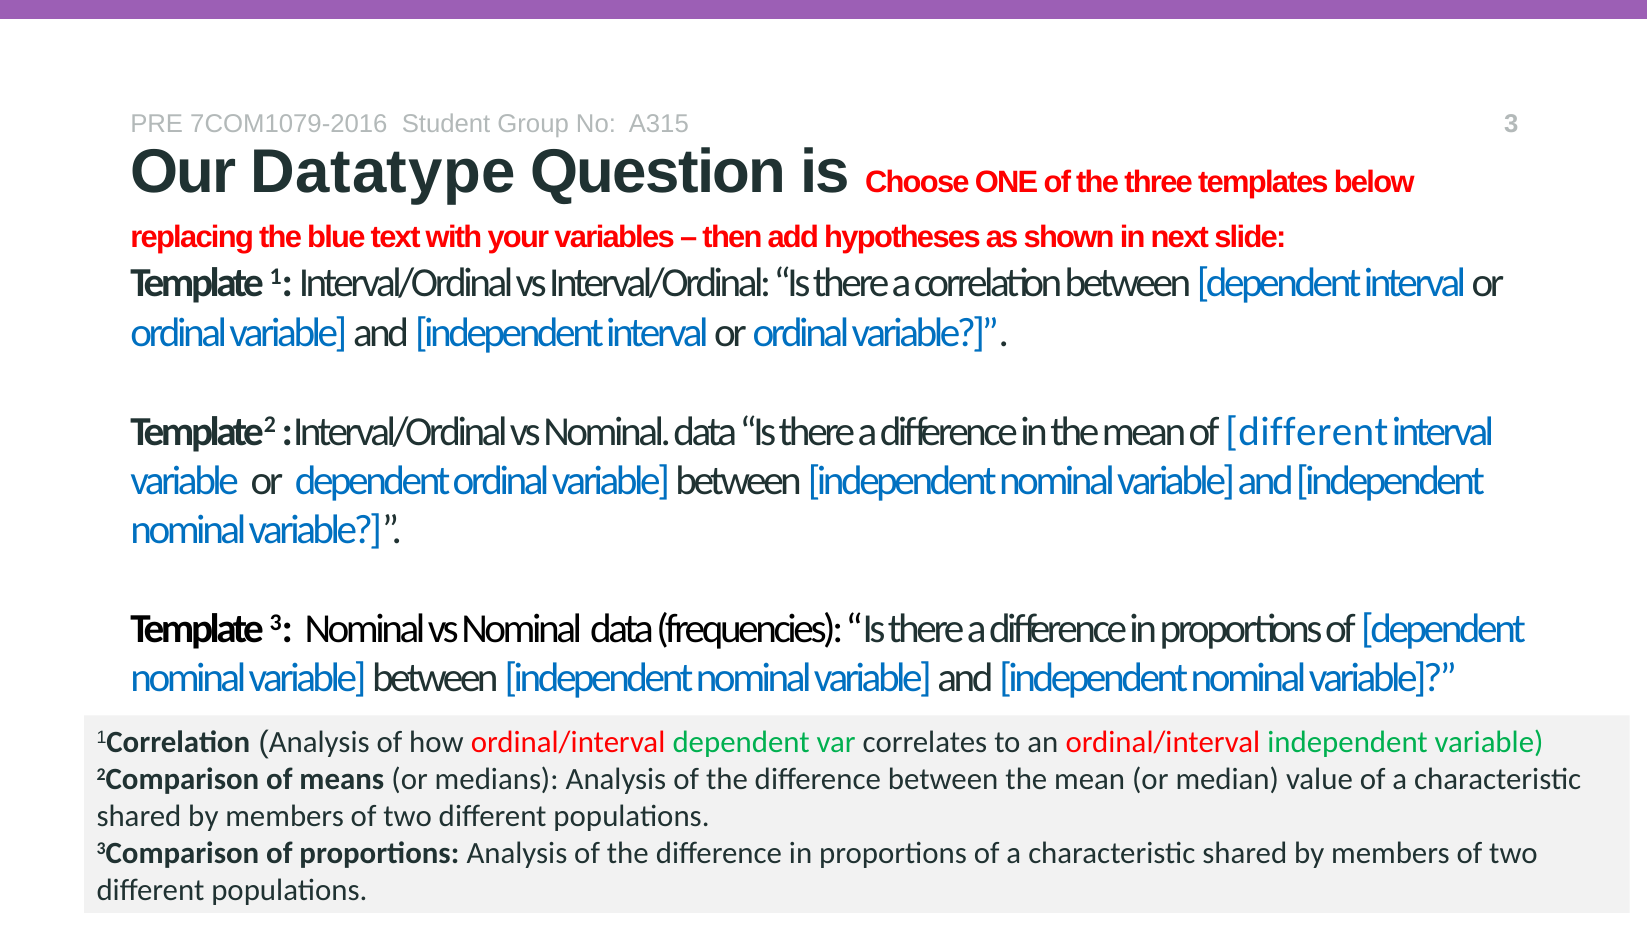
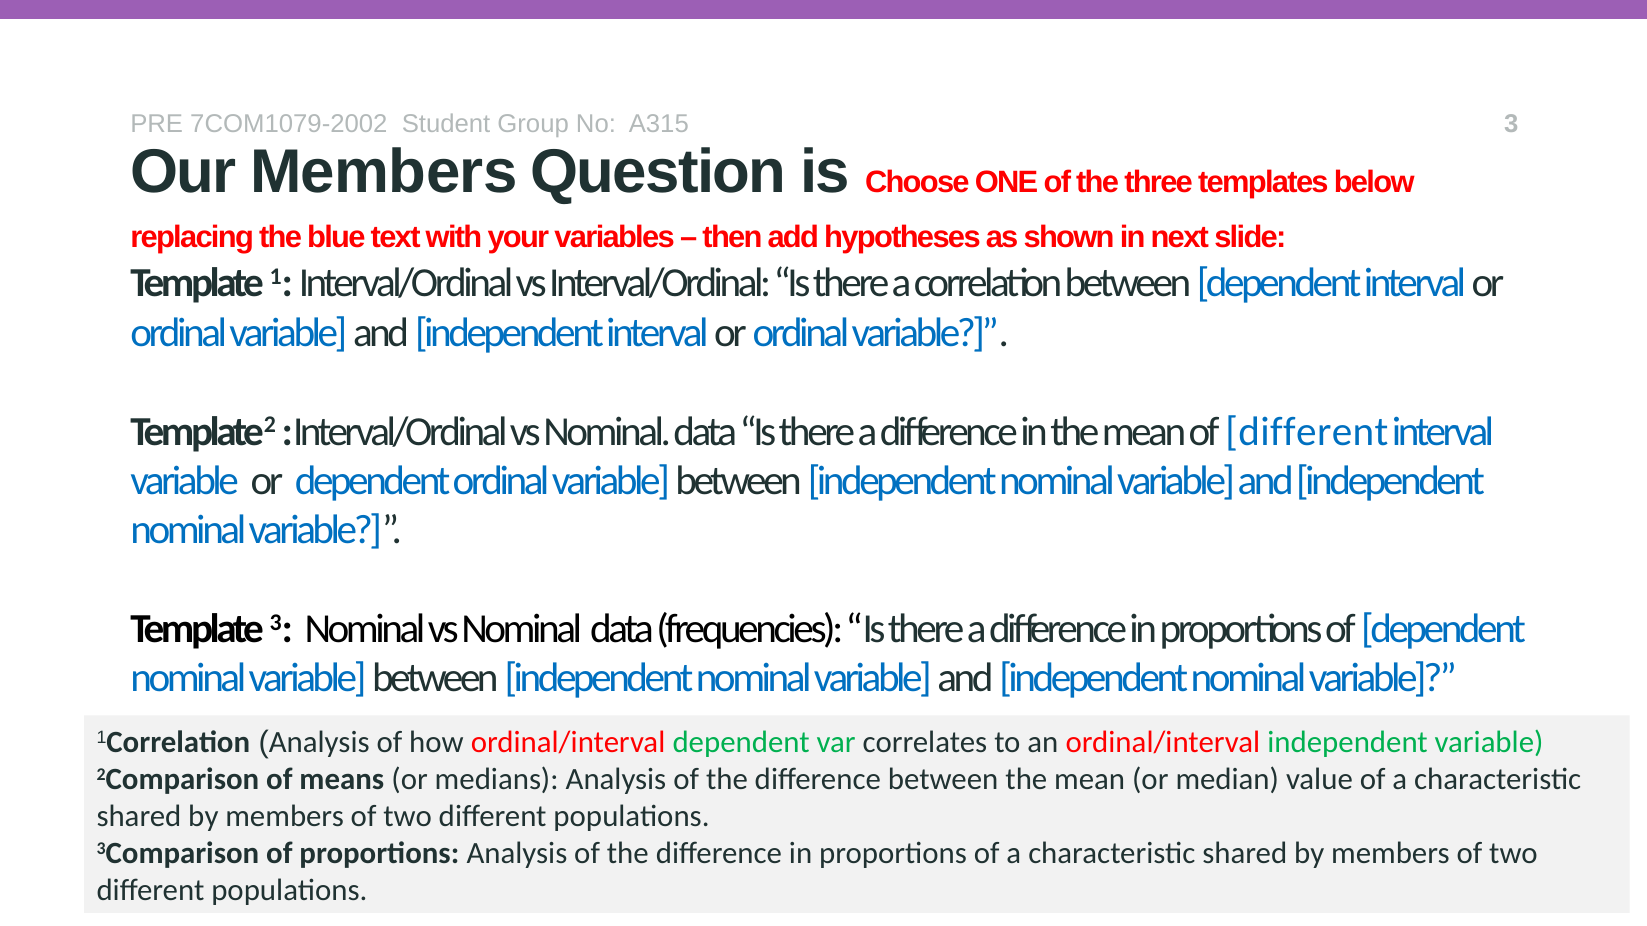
7COM1079-2016: 7COM1079-2016 -> 7COM1079-2002 (289, 124)
Our Datatype: Datatype -> Members (384, 172)
